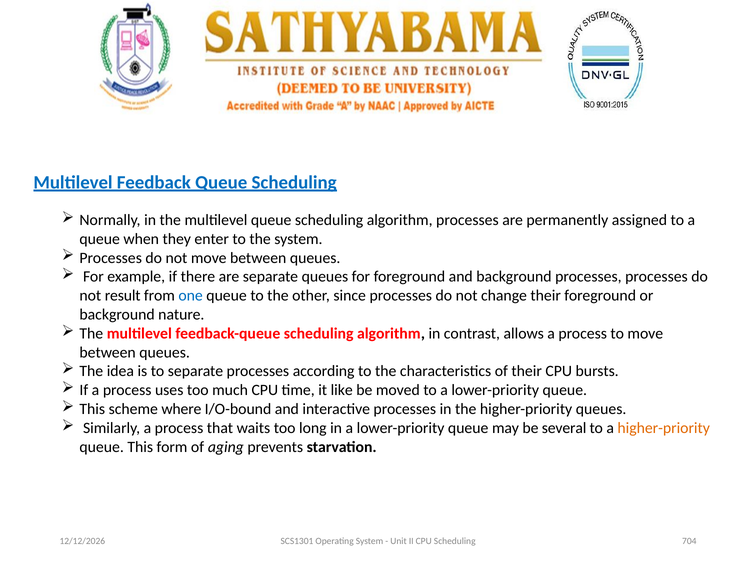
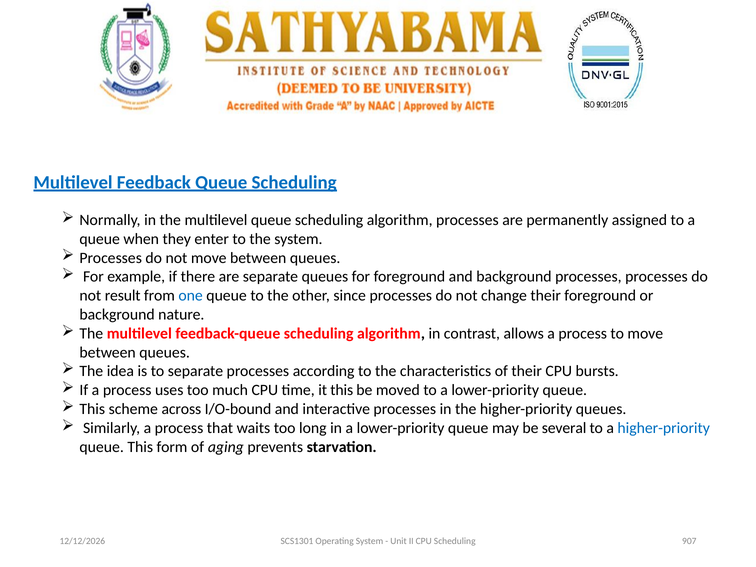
it like: like -> this (342, 390)
where: where -> across (181, 409)
higher-priority colour: orange -> blue (664, 428)
704: 704 -> 907 (689, 541)
